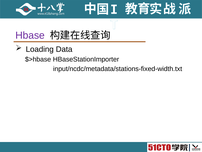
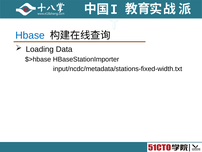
Hbase colour: purple -> blue (30, 35)
